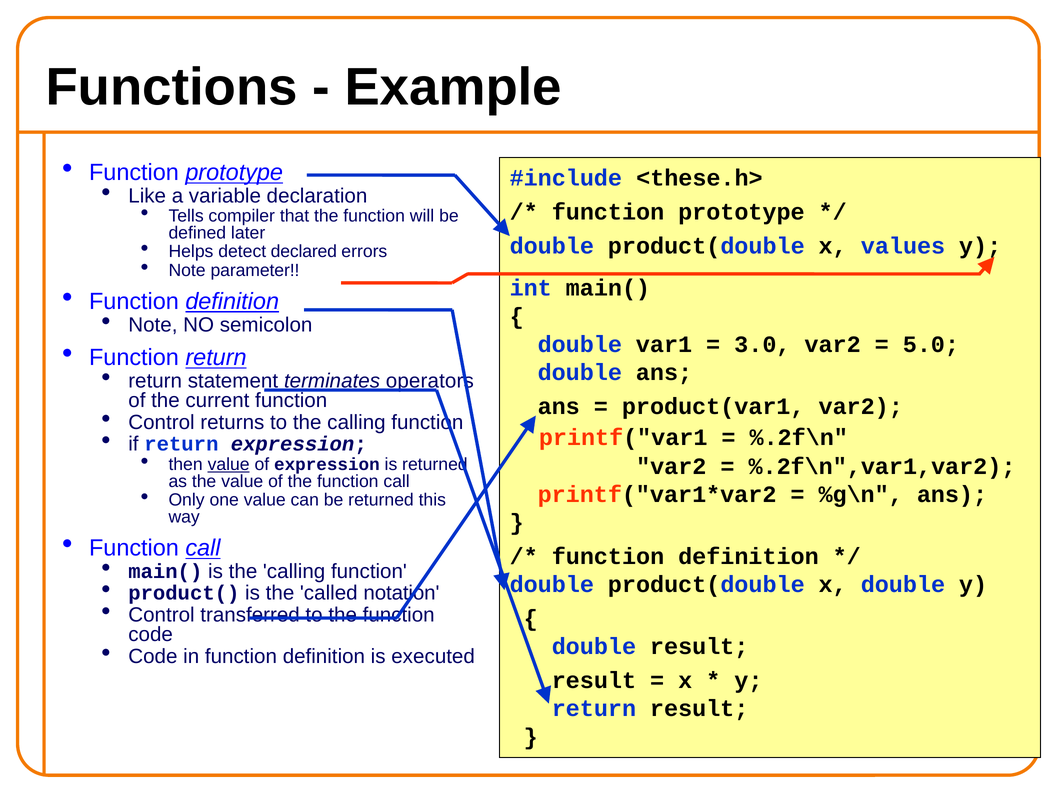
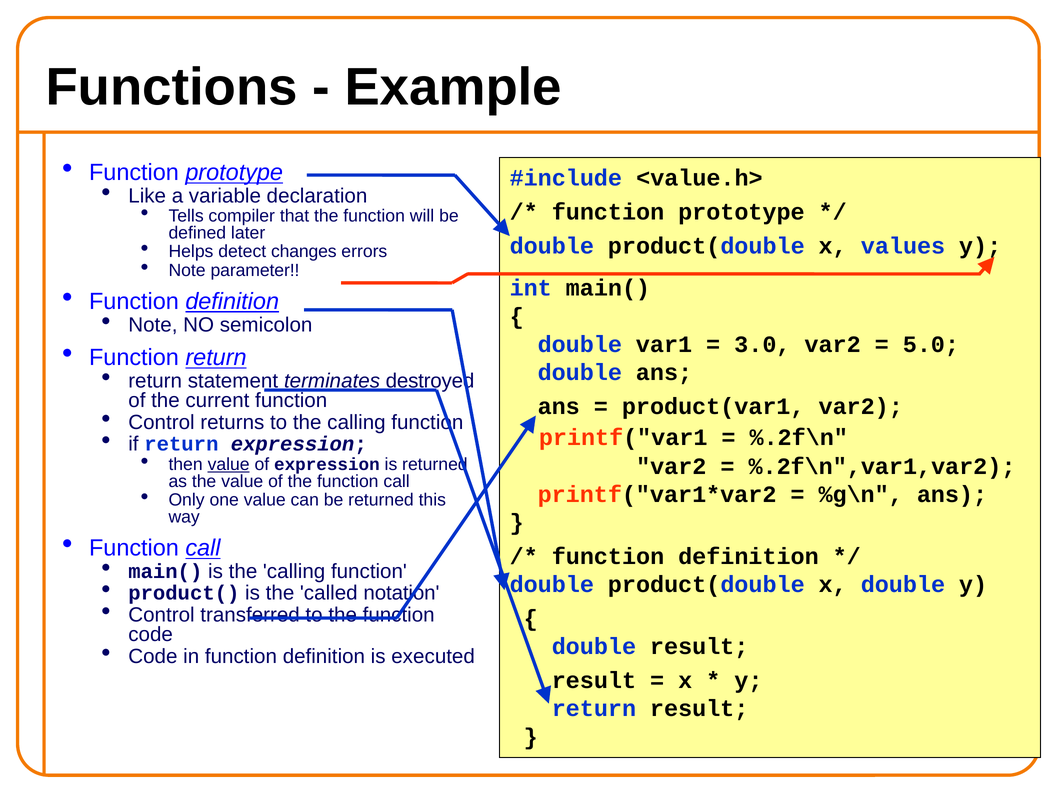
<these.h>: <these.h> -> <value.h> (699, 178)
declared: declared -> changes (304, 252)
operators: operators -> destroyed (430, 381)
